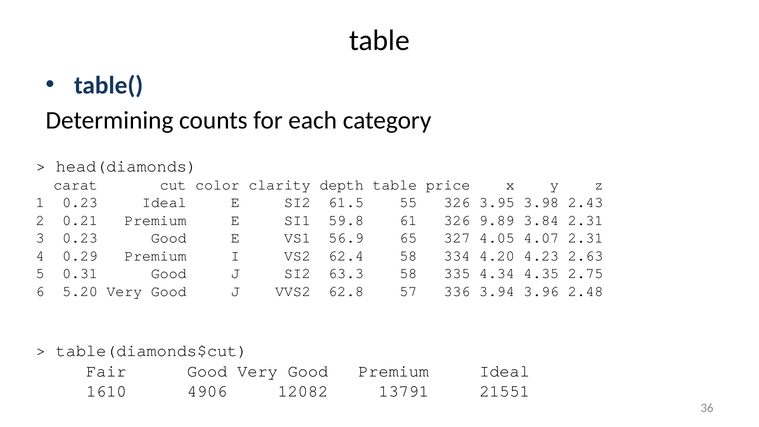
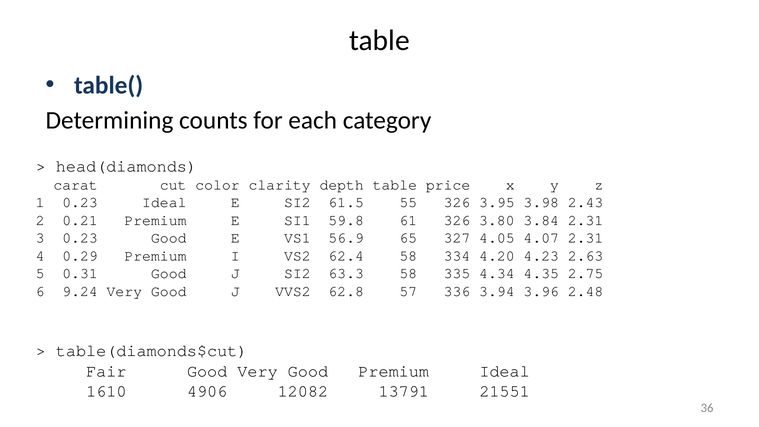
9.89: 9.89 -> 3.80 (497, 220)
5.20: 5.20 -> 9.24 (80, 291)
